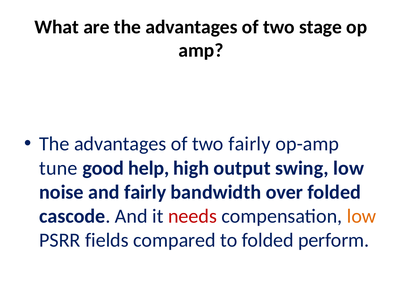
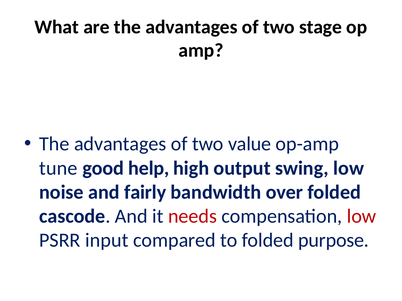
two fairly: fairly -> value (250, 144)
low colour: orange -> red (362, 217)
fields: fields -> input (107, 241)
perform: perform -> purpose (334, 241)
